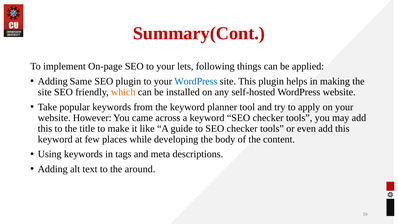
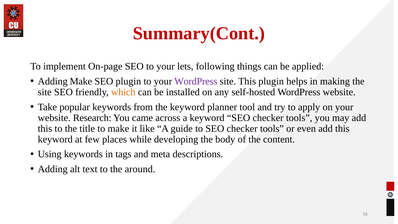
Adding Same: Same -> Make (81, 81)
WordPress colour: blue -> purple (196, 81)
However: However -> Research (92, 118)
